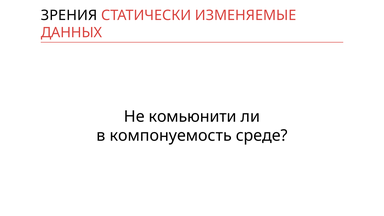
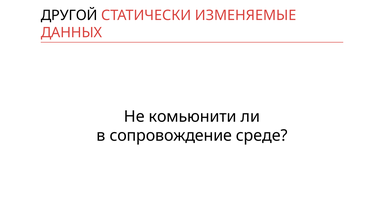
ЗРЕНИЯ: ЗРЕНИЯ -> ДРУГОЙ (69, 15)
компонуемость: компонуемость -> сопровождение (171, 136)
